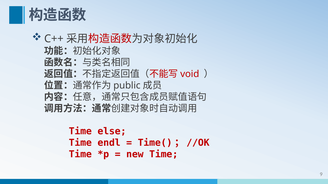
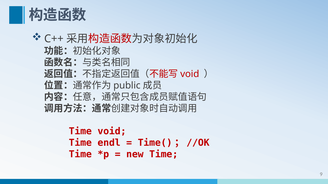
Time else: else -> void (112, 132)
